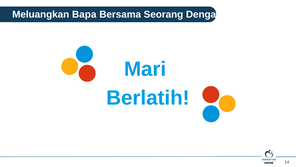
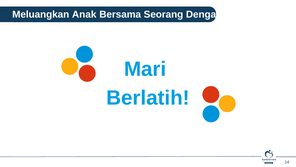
Meluangkan Bapa: Bapa -> Anak (84, 14)
